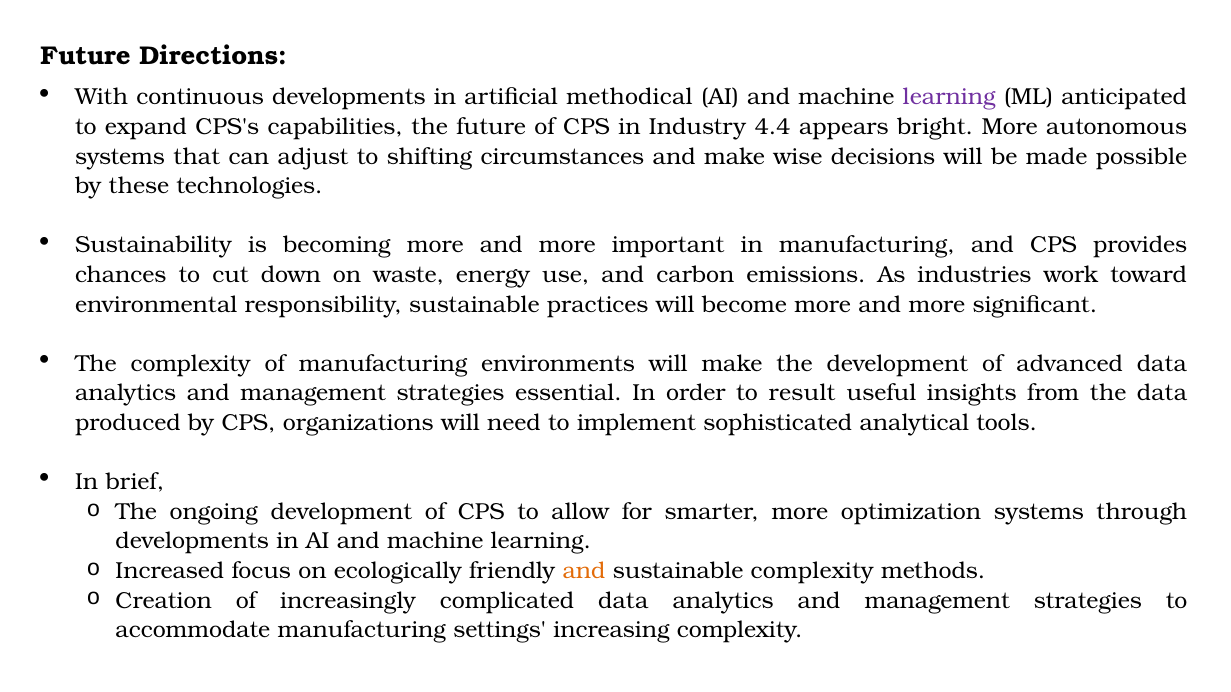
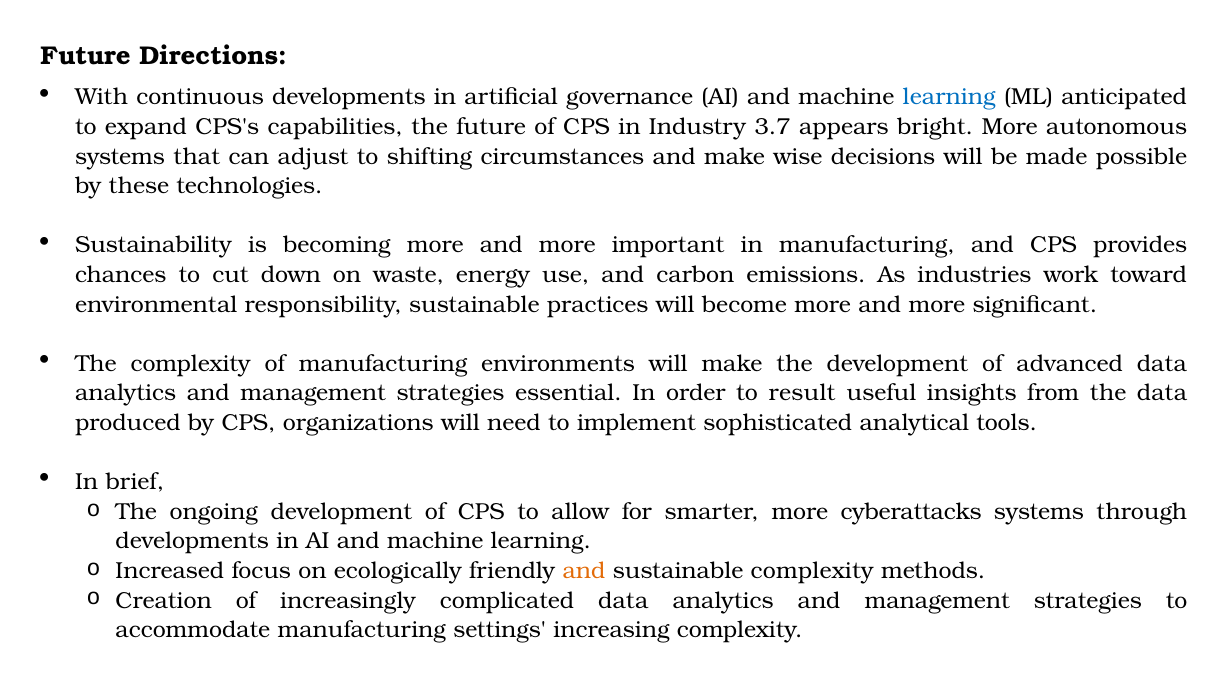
methodical: methodical -> governance (630, 97)
learning colour: purple -> blue (949, 97)
4.4: 4.4 -> 3.7 (773, 127)
optimization: optimization -> cyberattacks (911, 512)
